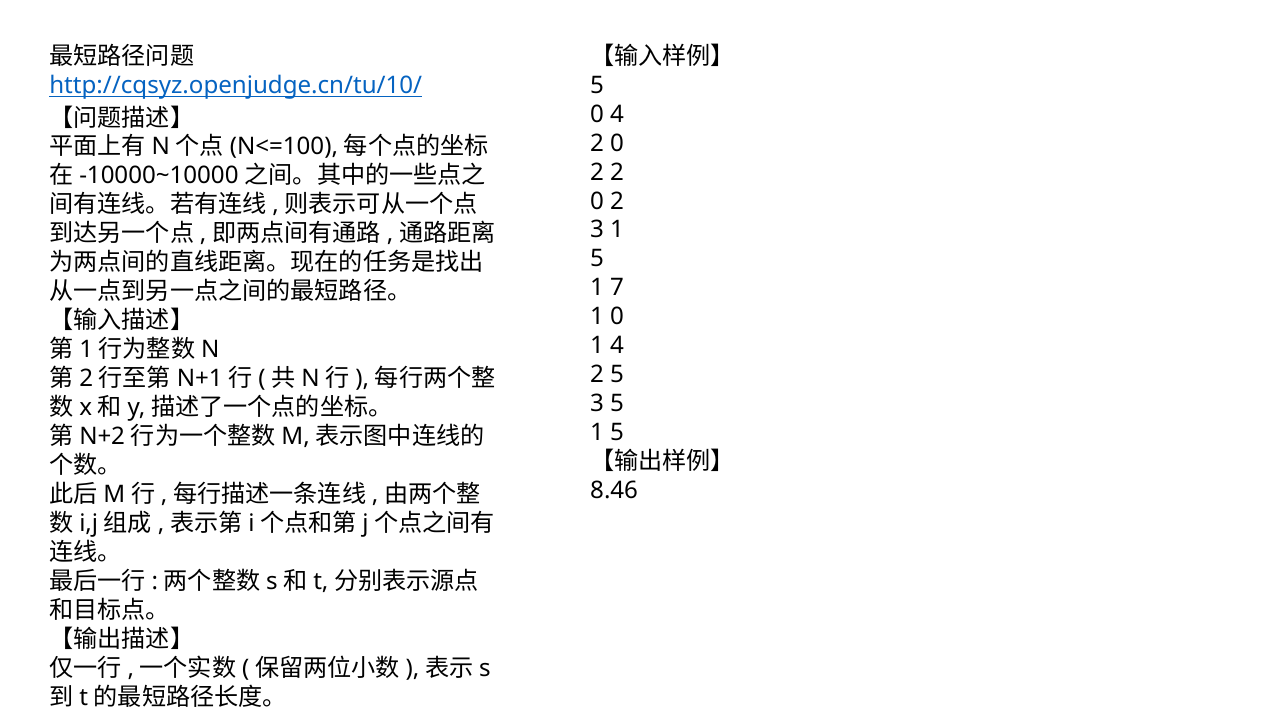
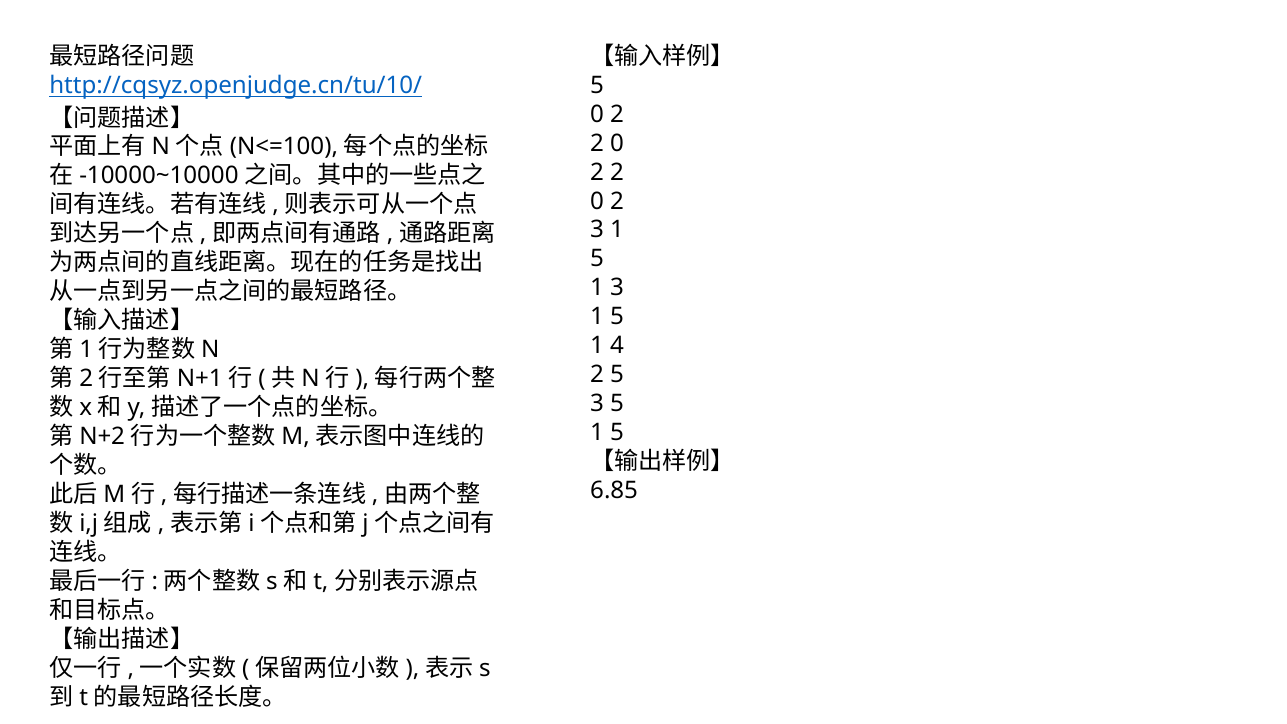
4: 4 -> 2 (617, 114)
1 7: 7 -> 3 (617, 288)
0: 0 -> 5 (617, 317)
8.46: 8.46 -> 6.85 (614, 491)
